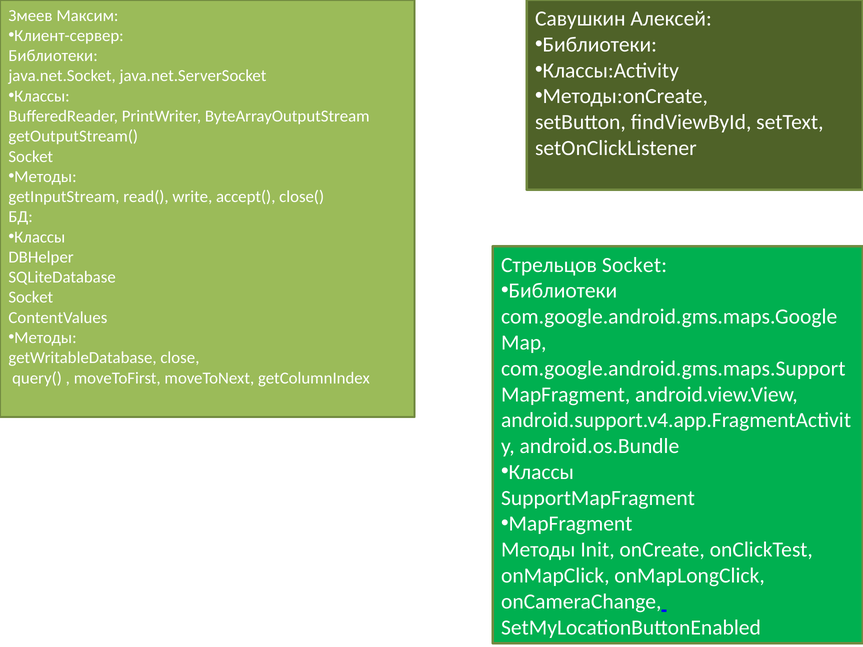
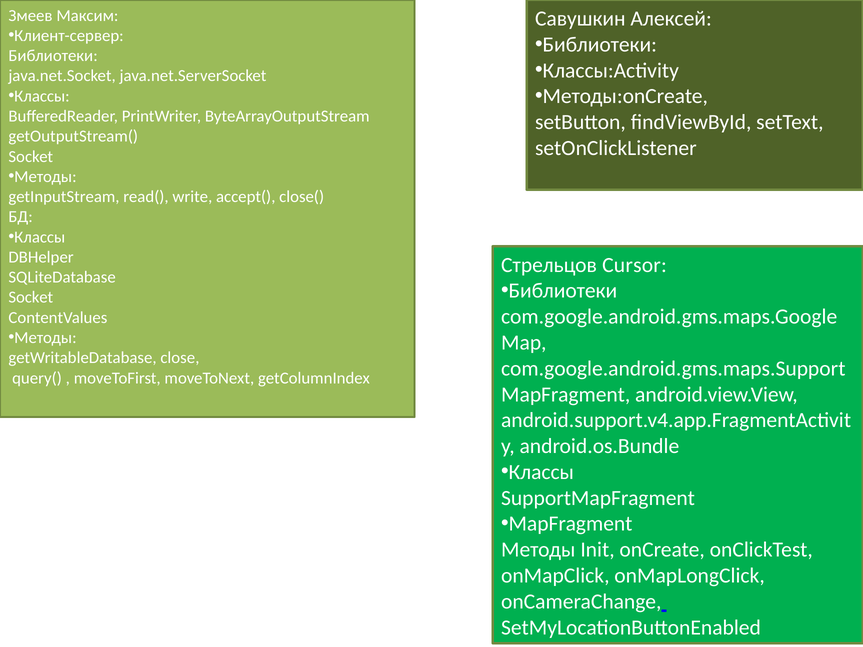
Стрельцов Socket: Socket -> Cursor (635, 265)
